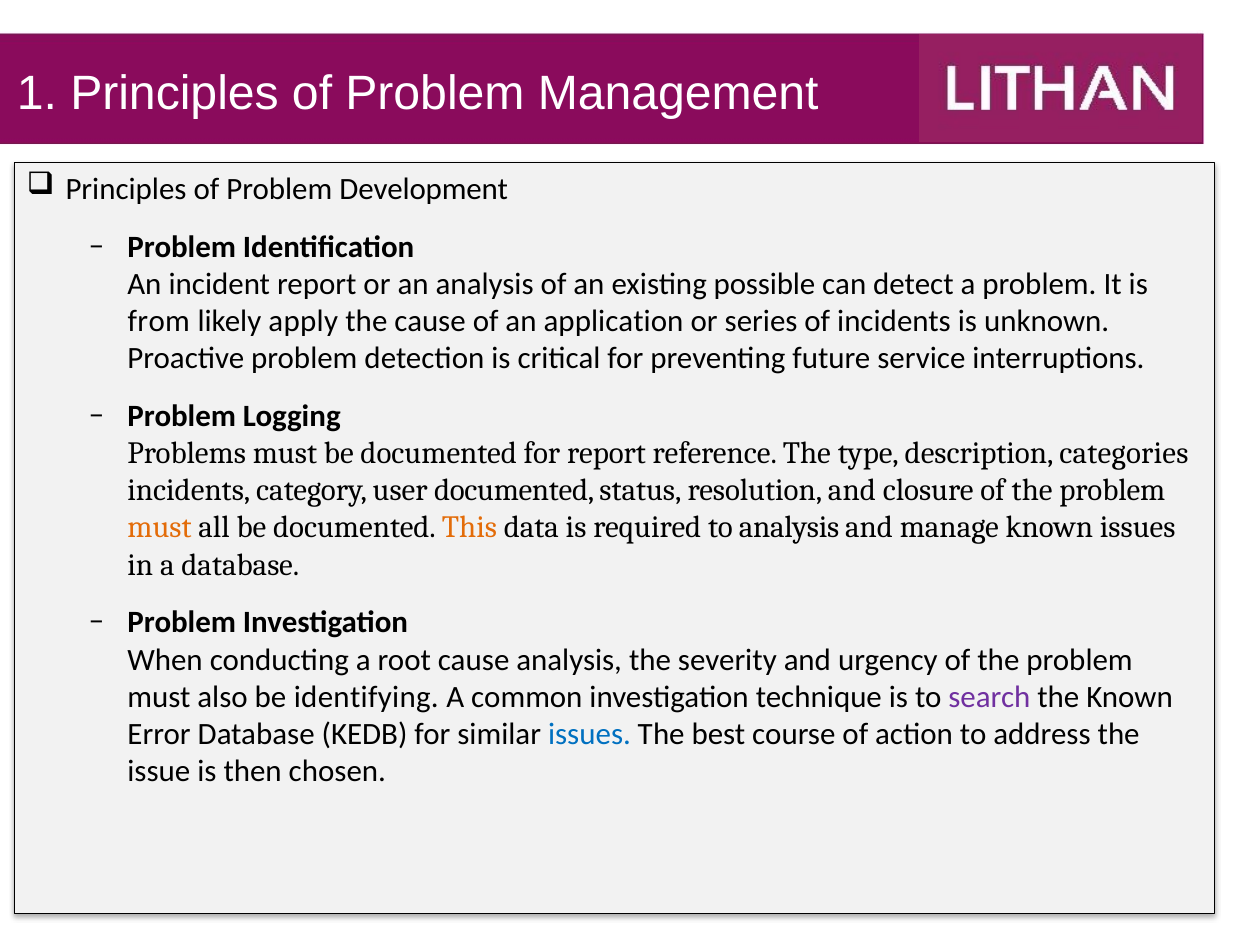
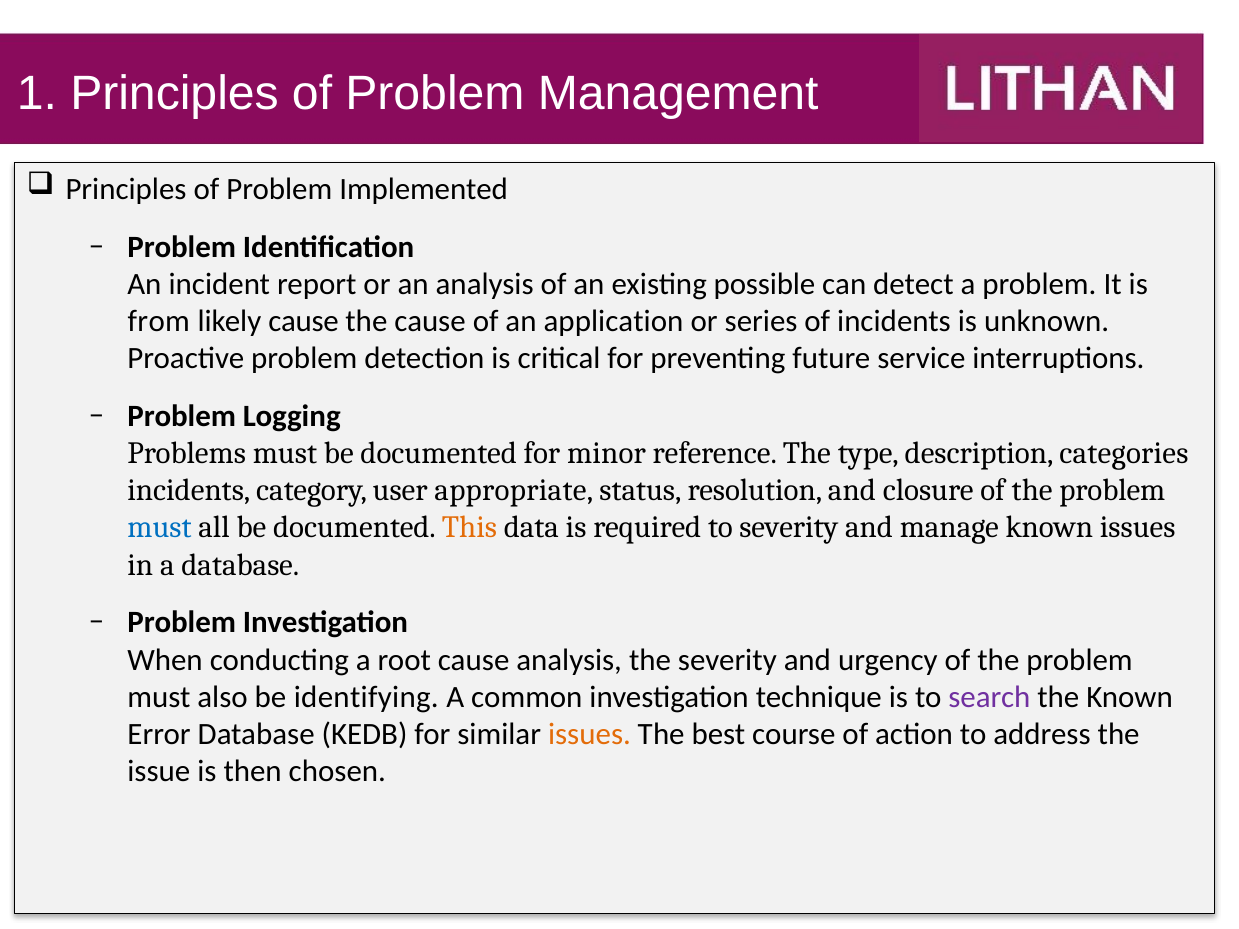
Development: Development -> Implemented (424, 189)
likely apply: apply -> cause (304, 321)
for report: report -> minor (606, 453)
user documented: documented -> appropriate (514, 491)
must colour: orange -> blue (160, 528)
to analysis: analysis -> severity (789, 528)
issues colour: blue -> orange (589, 734)
